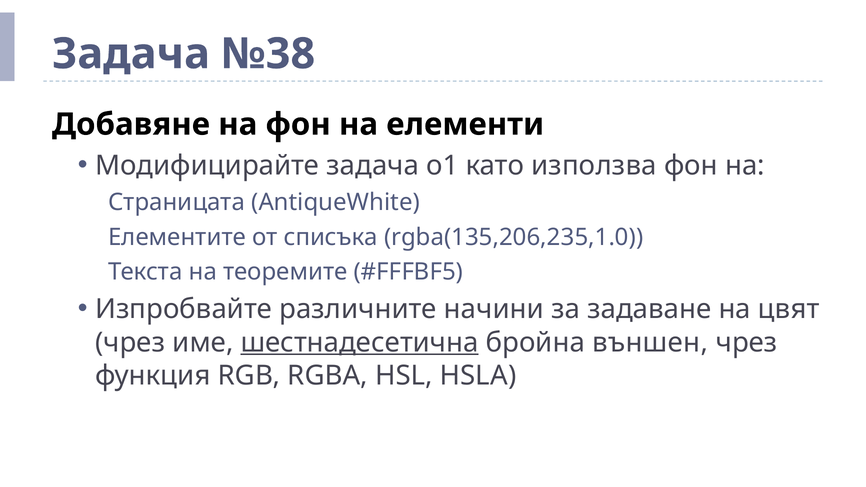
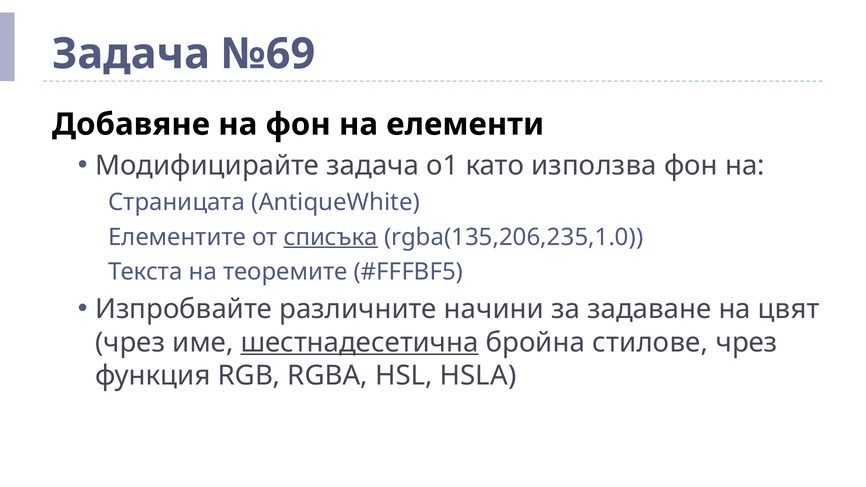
№38: №38 -> №69 (268, 54)
списъка underline: none -> present (331, 237)
външен: външен -> стилове (650, 342)
